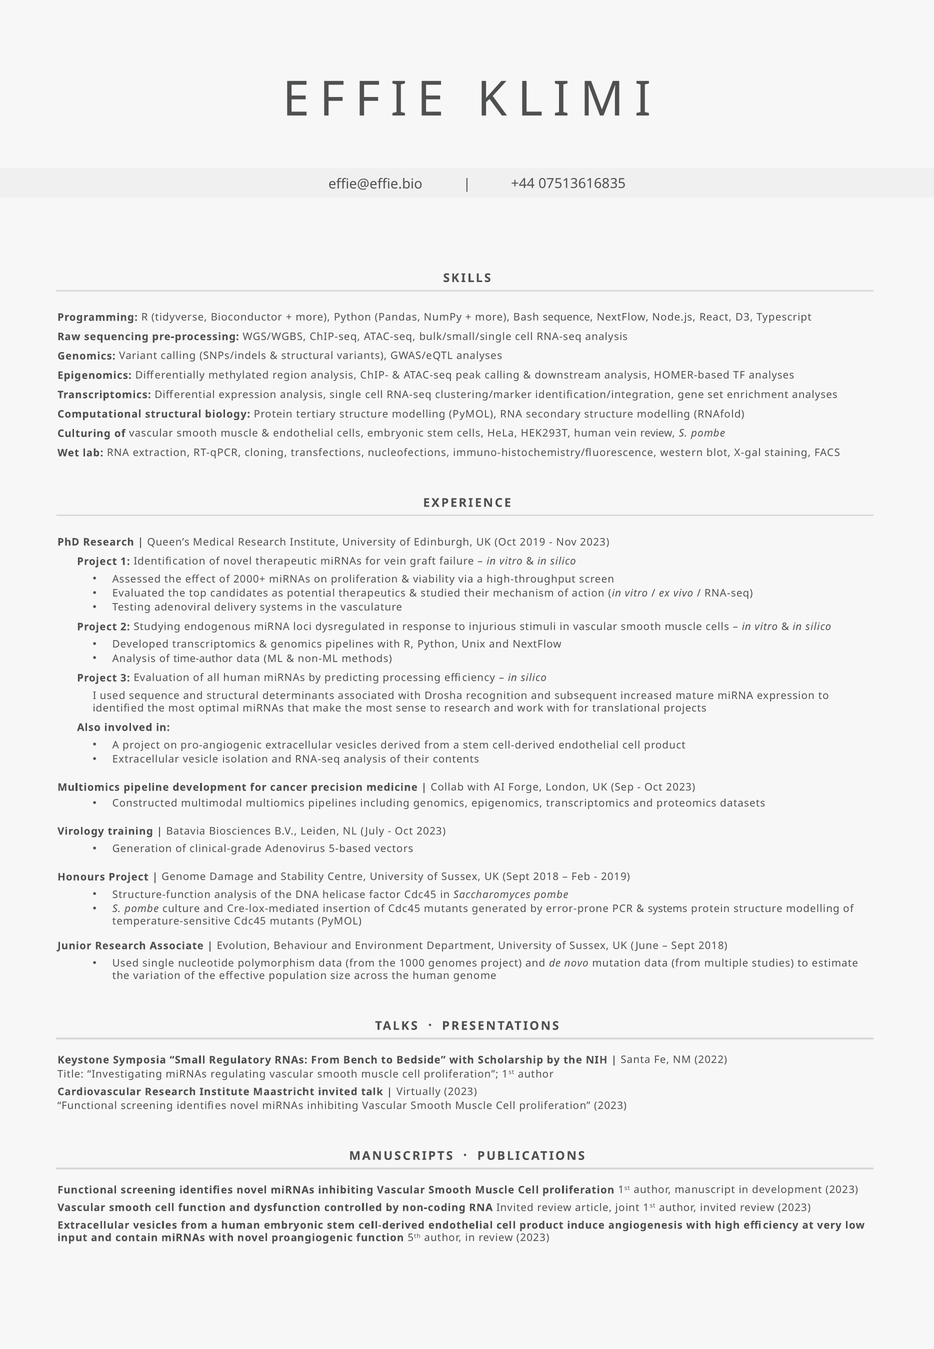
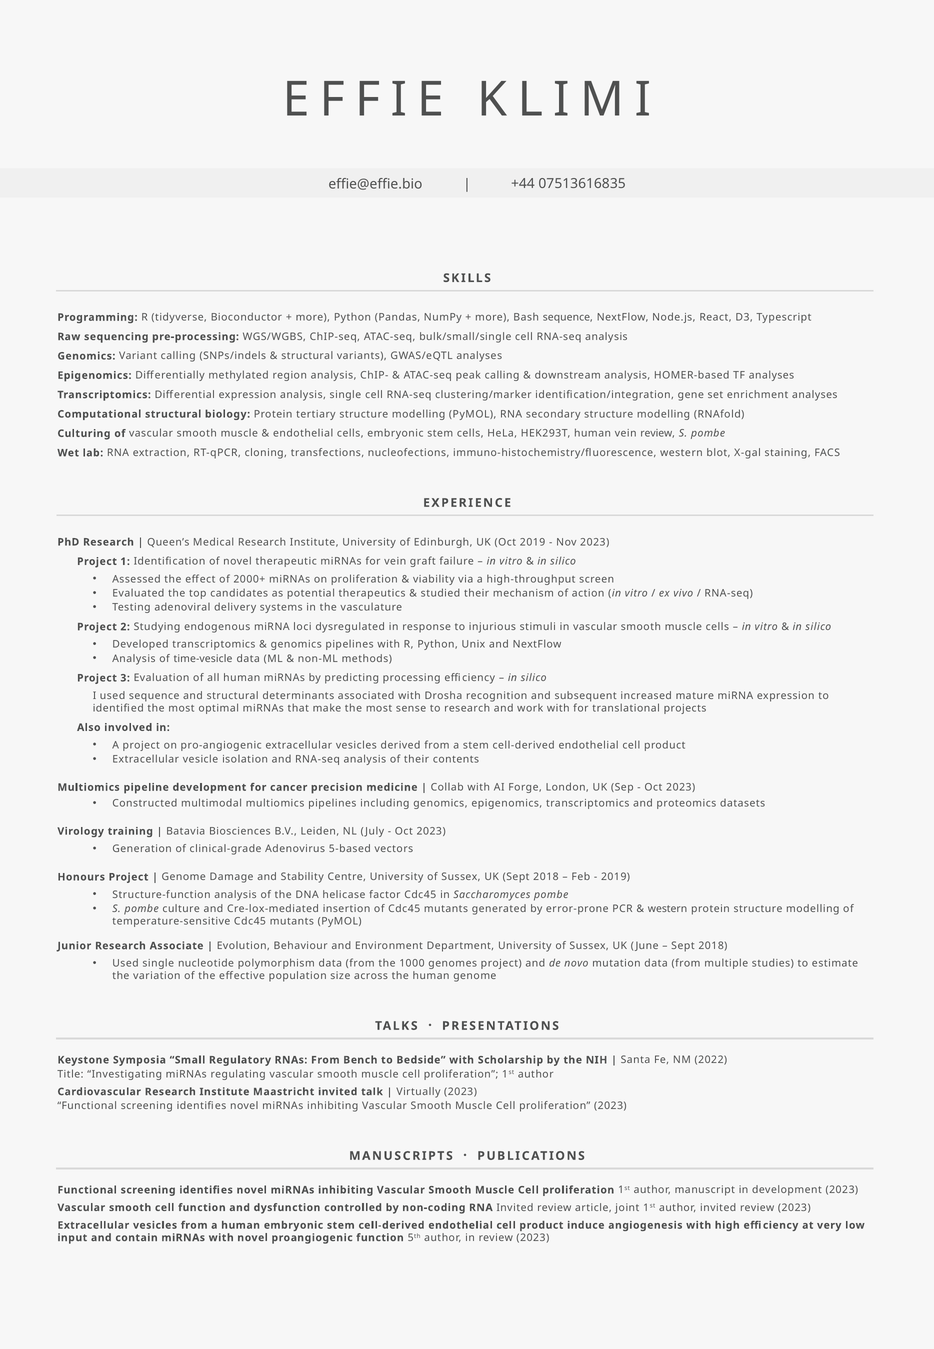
time-author: time-author -> time-vesicle (203, 659)
systems: systems -> western (668, 909)
